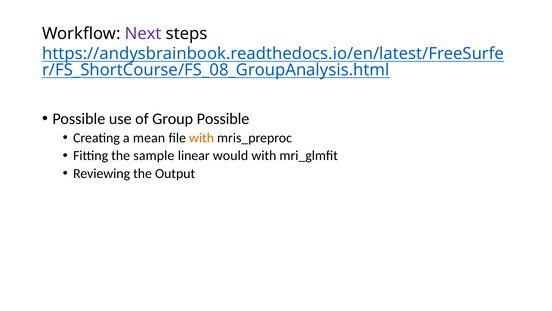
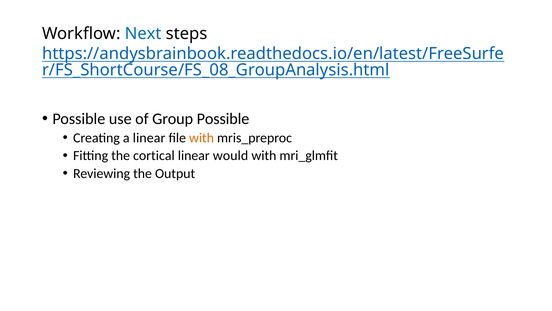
Next colour: purple -> blue (143, 34)
a mean: mean -> linear (149, 138)
sample: sample -> cortical (154, 156)
